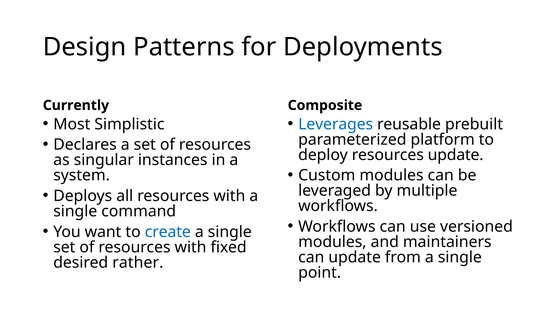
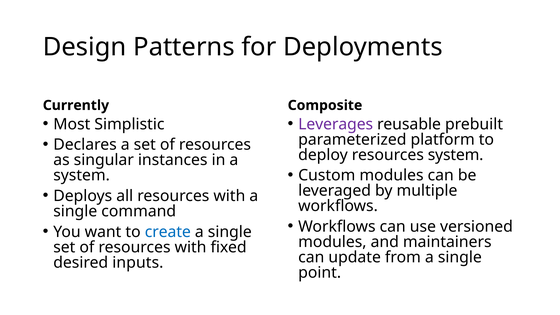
Leverages colour: blue -> purple (336, 124)
resources update: update -> system (456, 155)
rather: rather -> inputs (138, 263)
